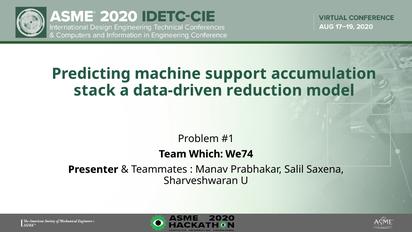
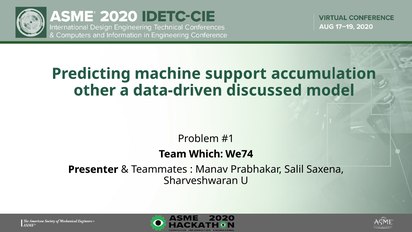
stack: stack -> other (95, 90)
reduction: reduction -> discussed (264, 90)
